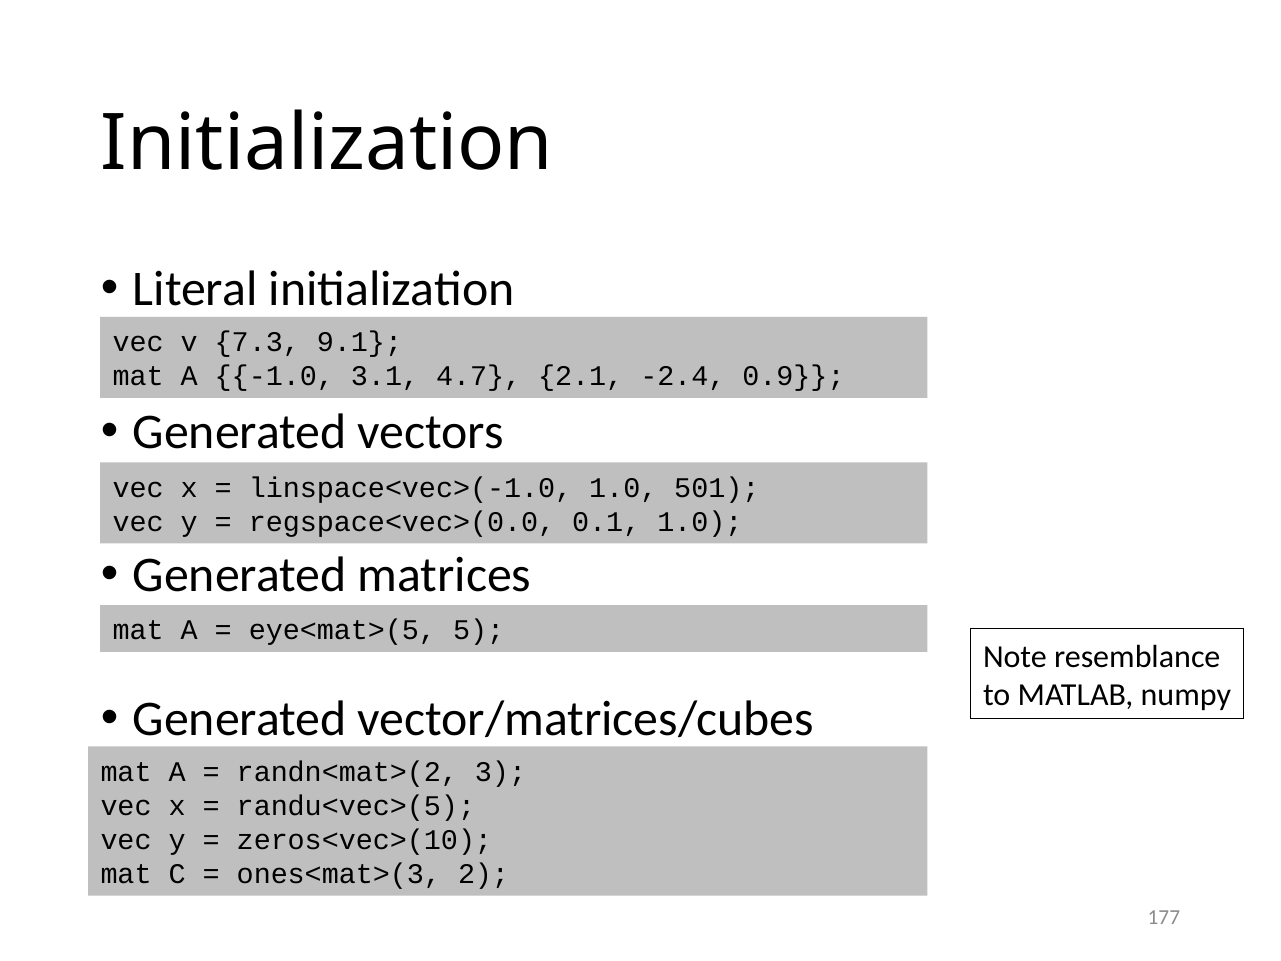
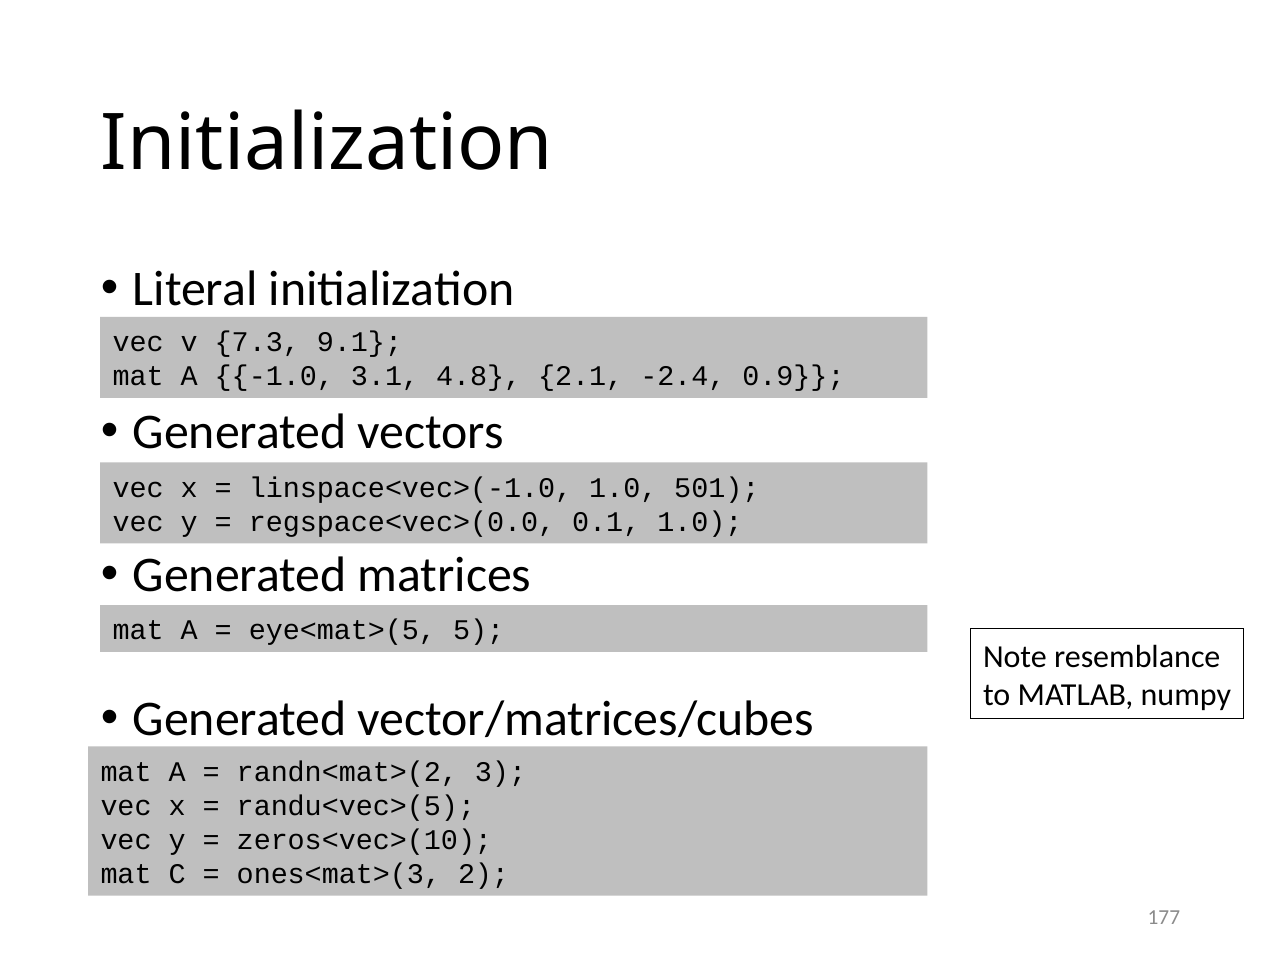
4.7: 4.7 -> 4.8 (479, 376)
